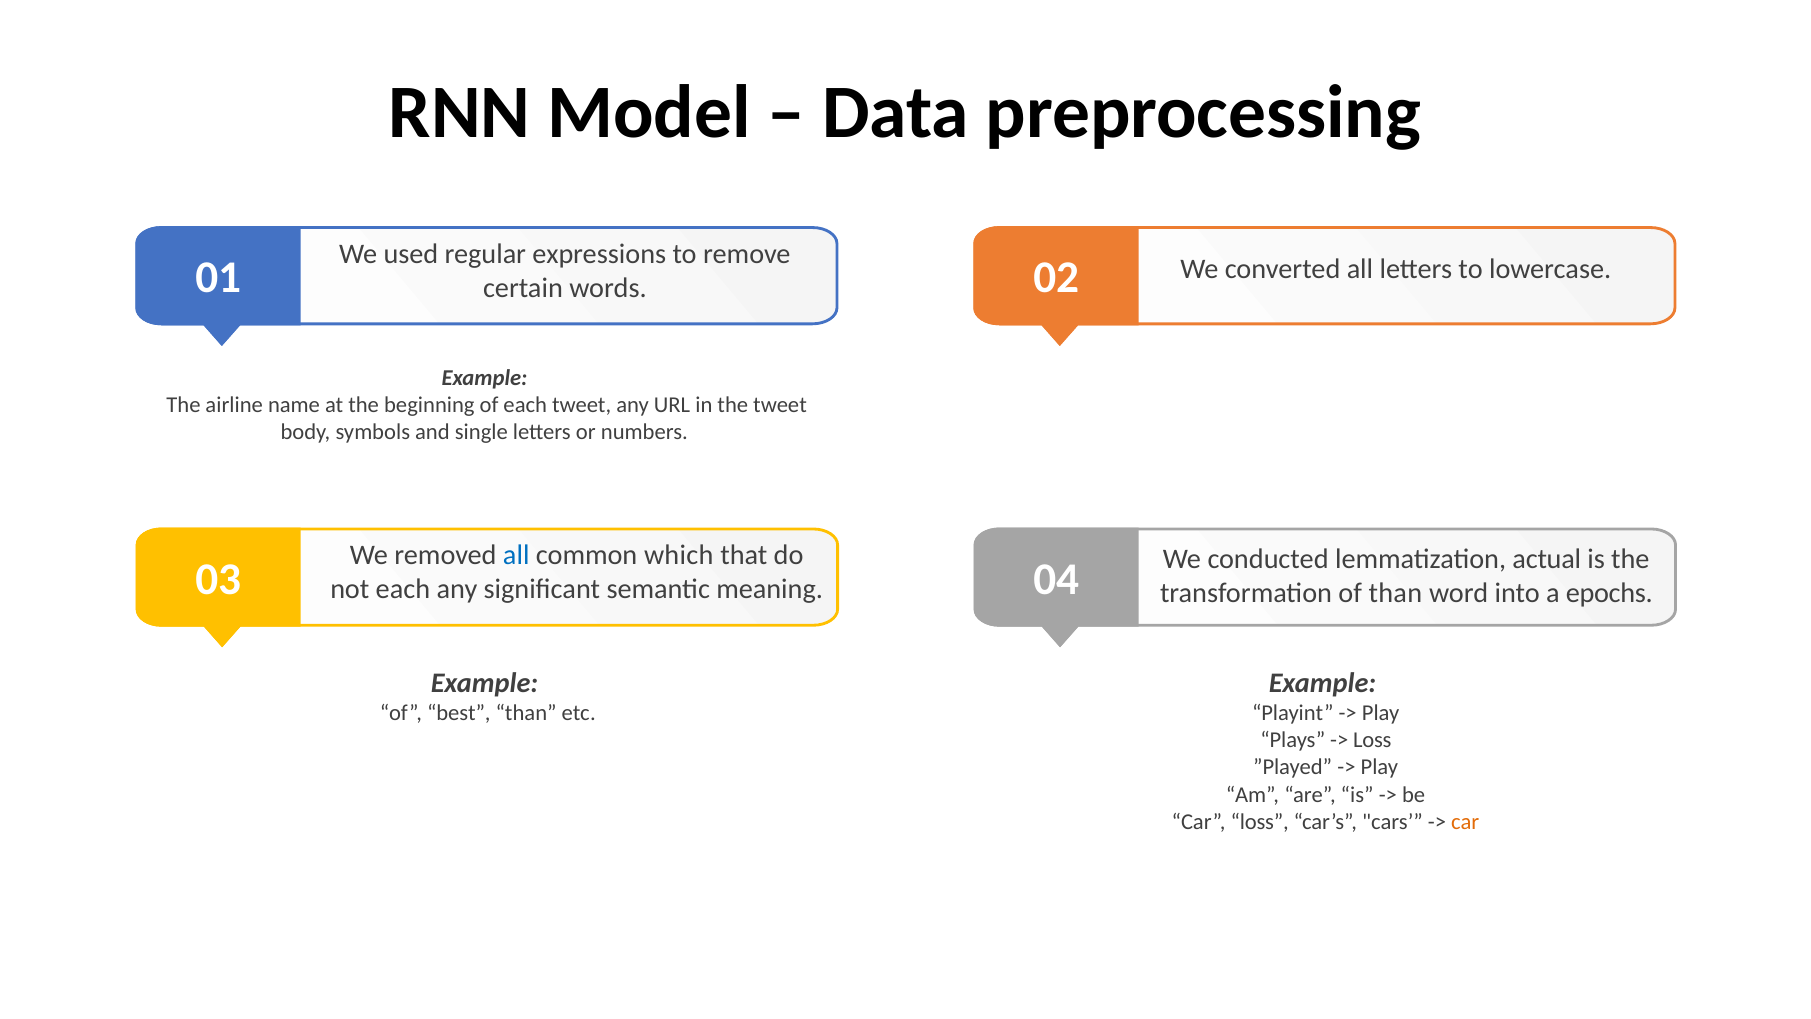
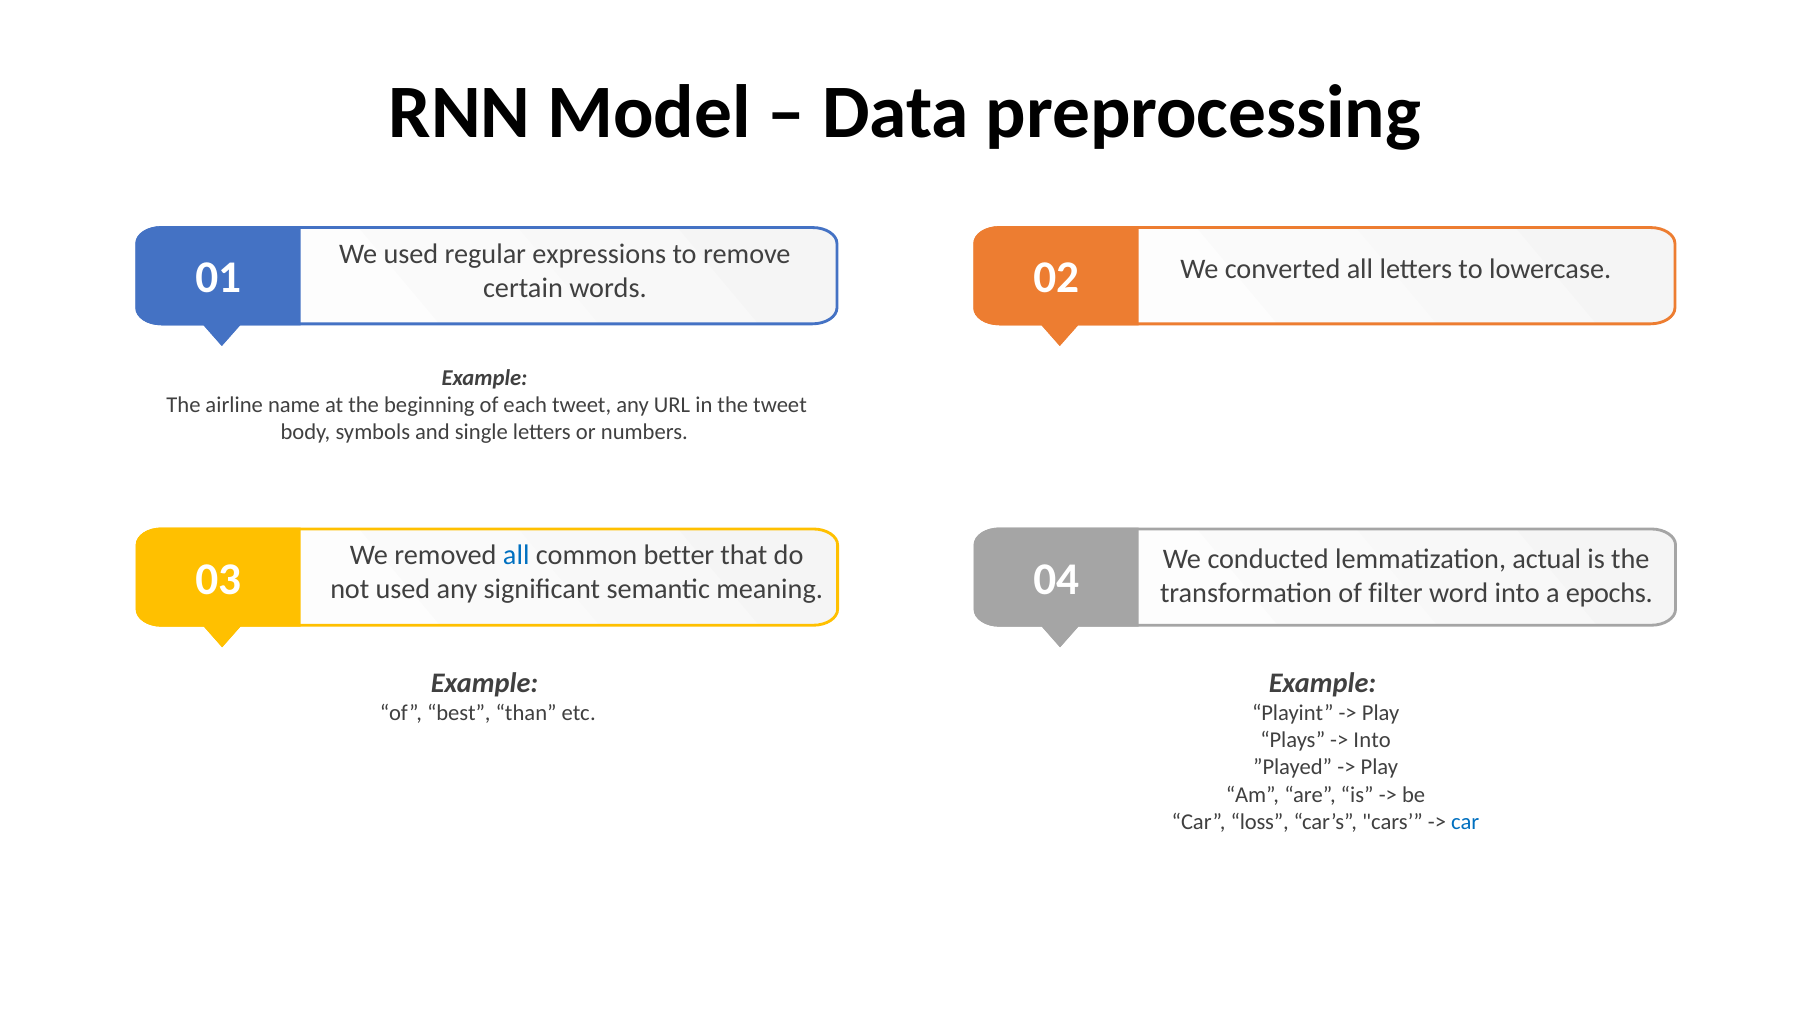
which: which -> better (679, 555)
not each: each -> used (403, 589)
of than: than -> filter (1396, 593)
Loss: Loss -> Into (1372, 740)
car colour: orange -> blue (1465, 822)
